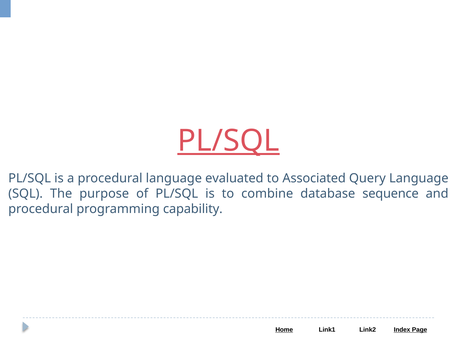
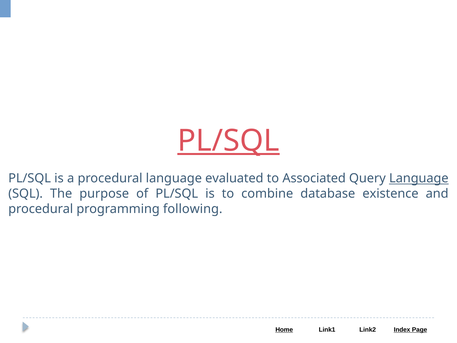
Language underline: none -> present (419, 178)
sequence: sequence -> existence (390, 194)
capability: capability -> following (193, 209)
